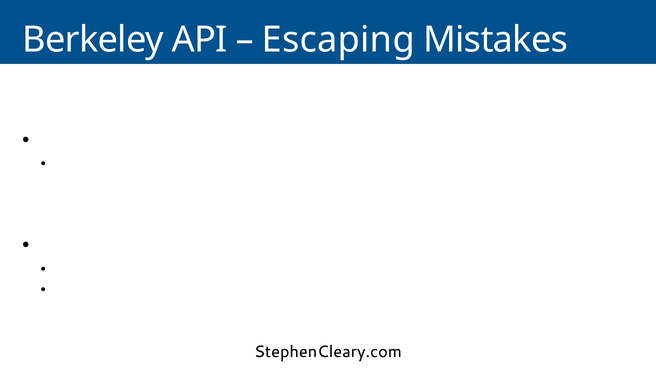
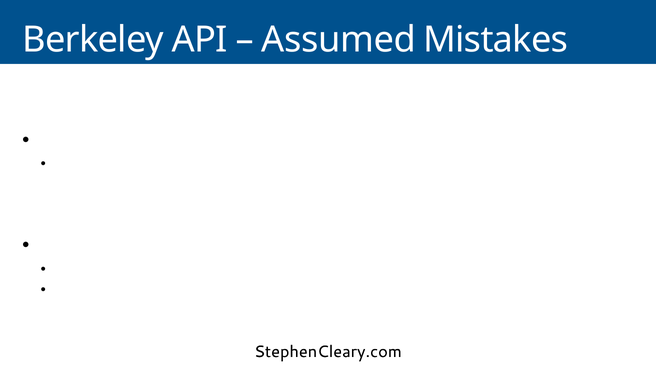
Escaping: Escaping -> Assumed (339, 40)
